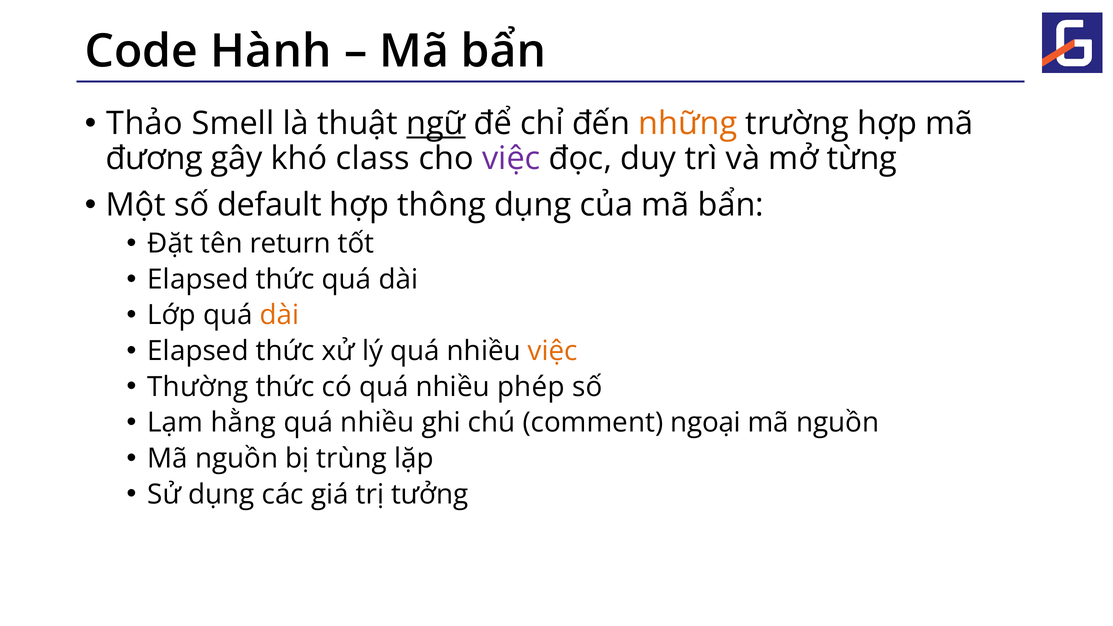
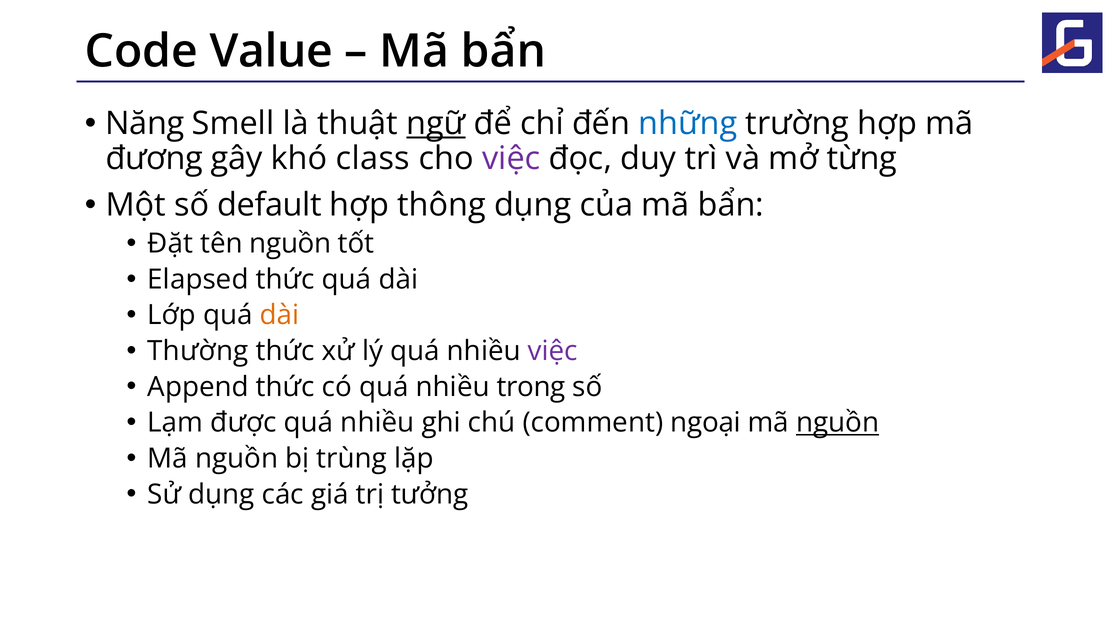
Hành: Hành -> Value (271, 51)
Thảo: Thảo -> Năng (145, 124)
những colour: orange -> blue (688, 124)
tên return: return -> nguồn (290, 244)
Elapsed: Elapsed -> Thường (198, 351)
việc colour: orange -> purple (553, 351)
Thường: Thường -> Append (198, 387)
phép: phép -> trong (531, 387)
hằng: hằng -> được (243, 423)
nguồn underline: none -> present (838, 423)
